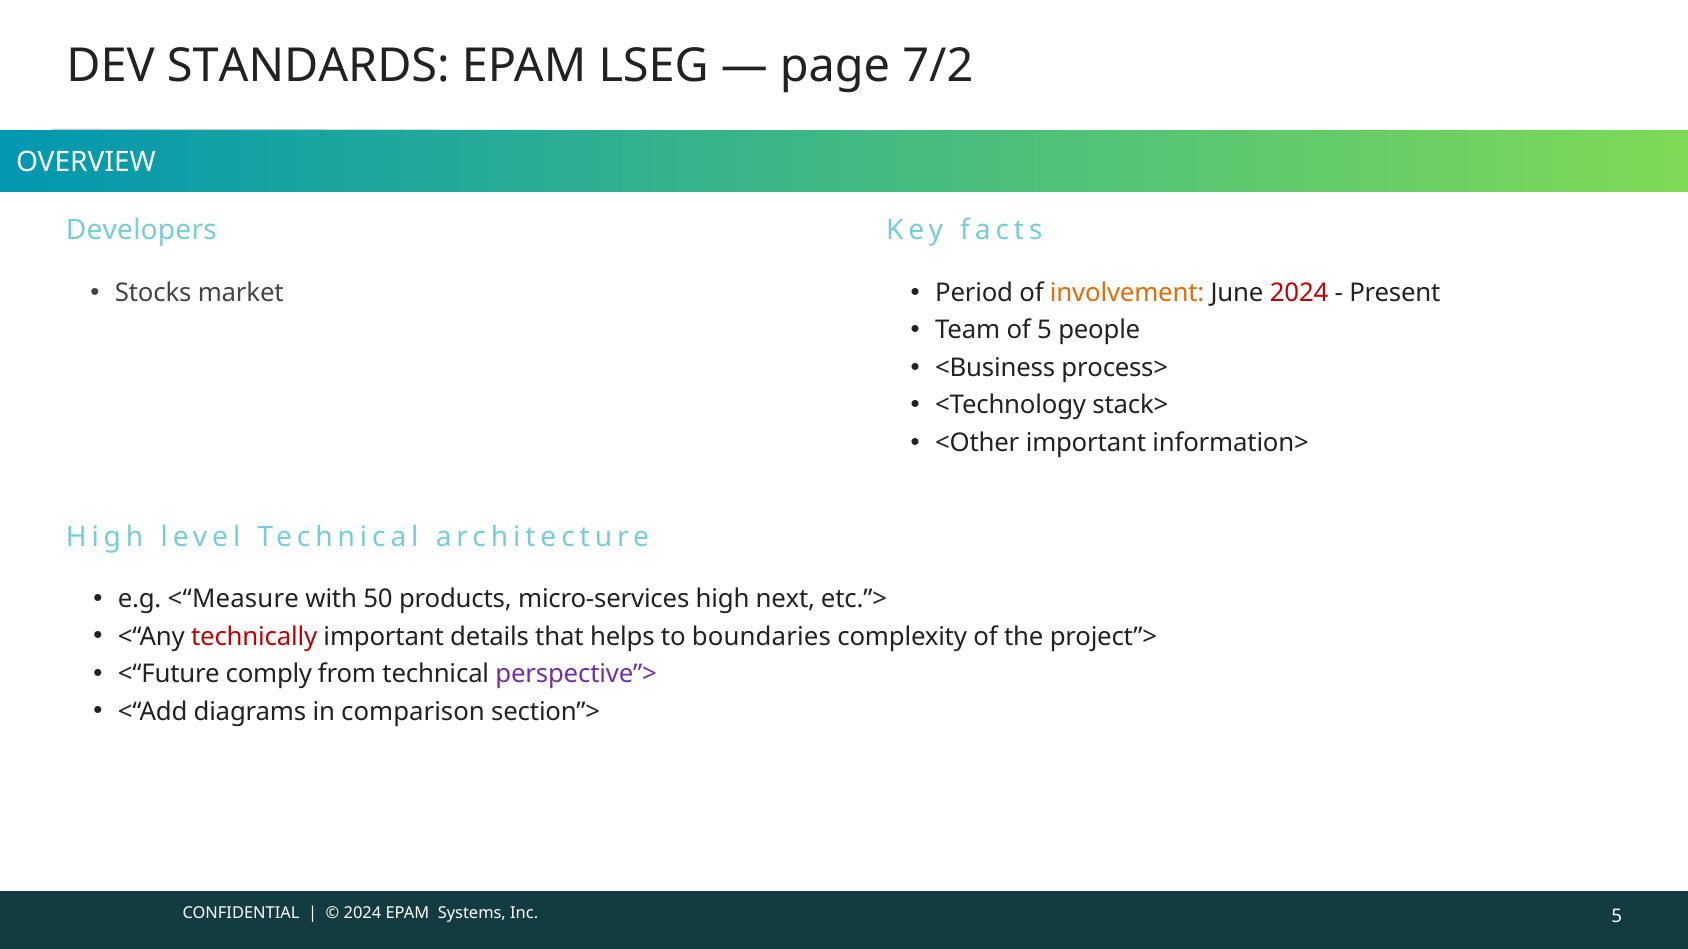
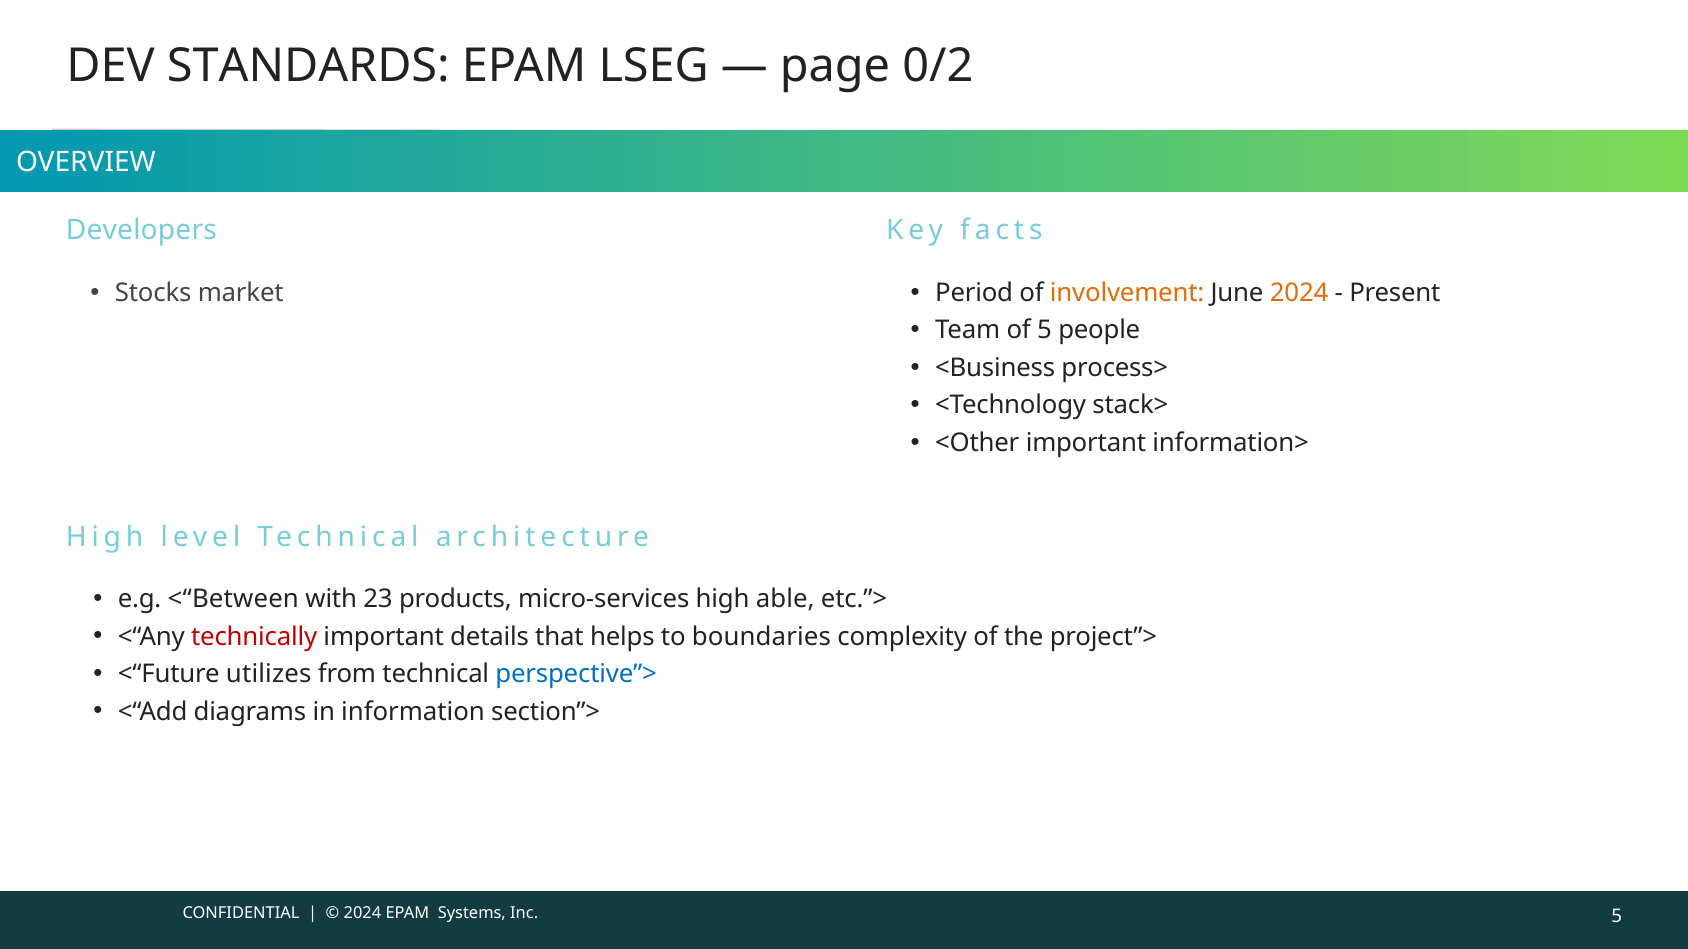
7/2: 7/2 -> 0/2 (938, 66)
2024 colour: red -> orange (1299, 293)
<“Measure: <“Measure -> <“Between (233, 599)
50: 50 -> 23 (378, 599)
next: next -> able (785, 599)
comply: comply -> utilizes (269, 674)
perspective”> colour: purple -> blue (576, 674)
comparison: comparison -> information (413, 712)
